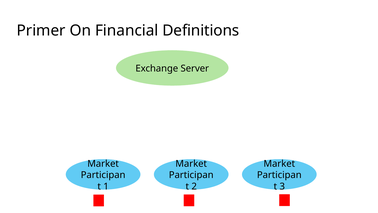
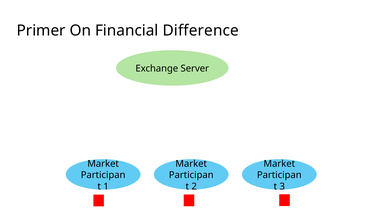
Definitions: Definitions -> Difference (201, 30)
